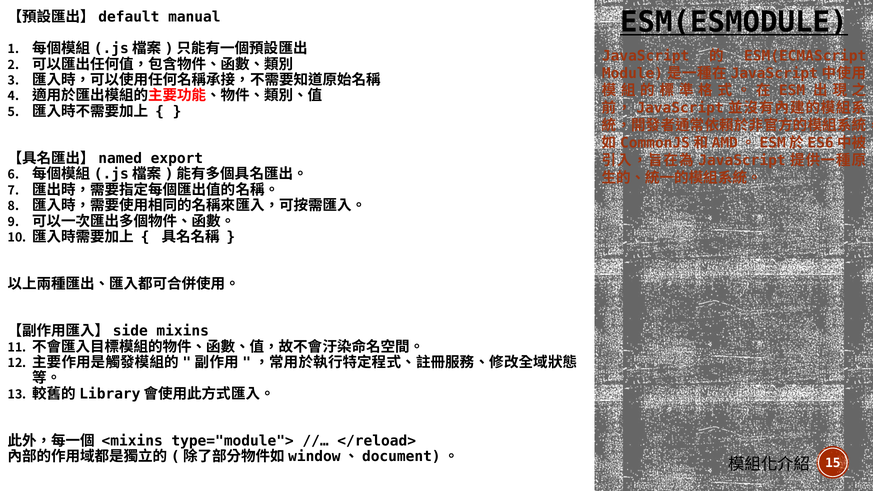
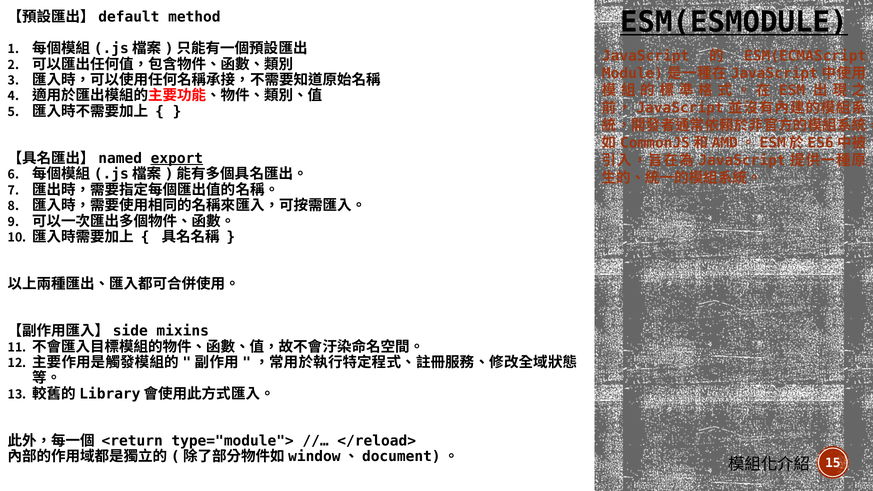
manual: manual -> method (194, 17)
export underline: none -> present (177, 158)
<mixins: <mixins -> <return (132, 441)
